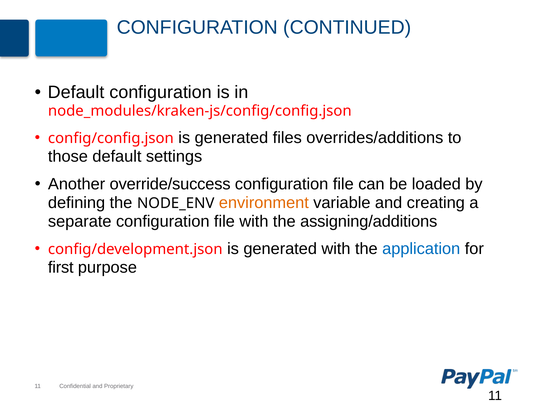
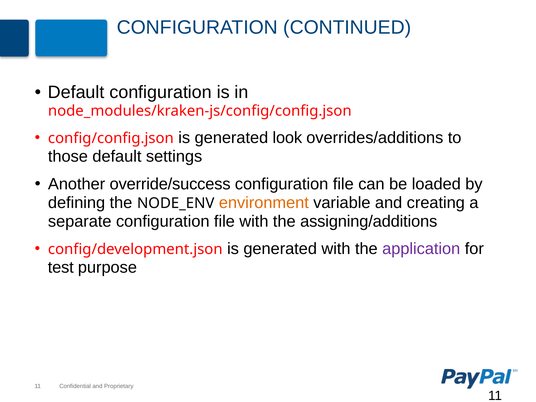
files: files -> look (287, 138)
application colour: blue -> purple (421, 249)
first: first -> test (61, 268)
